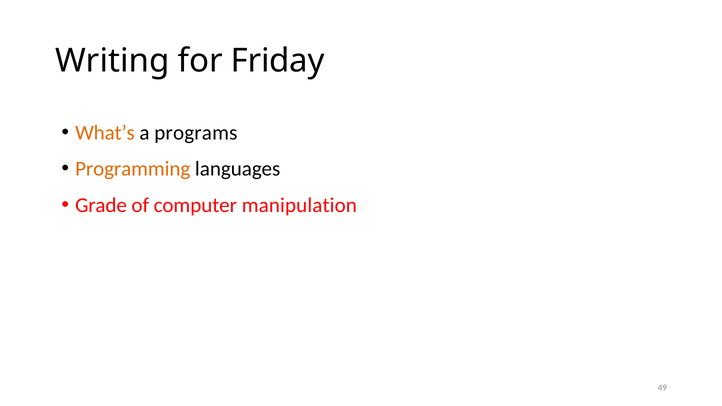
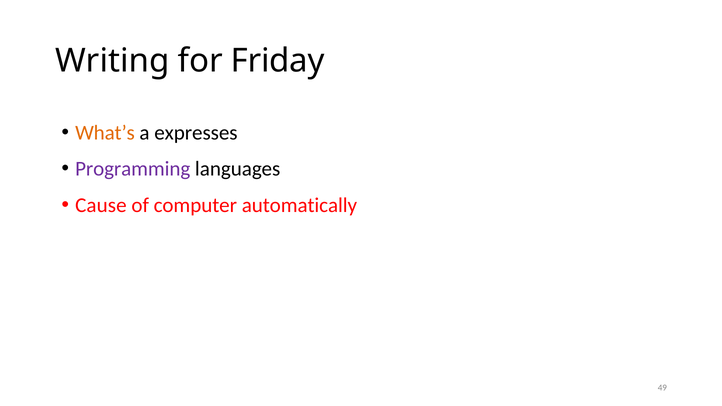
programs: programs -> expresses (196, 133)
Programming colour: orange -> purple (133, 169)
Grade: Grade -> Cause (101, 205)
manipulation: manipulation -> automatically (299, 205)
